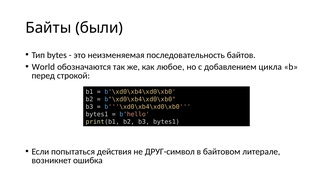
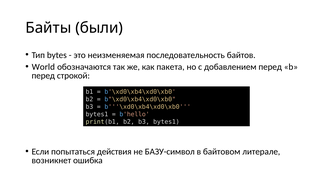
любое: любое -> пакета (171, 67)
добавлением цикла: цикла -> перед (270, 67)
ДРУГ-символ: ДРУГ-символ -> БАЗУ-символ (170, 152)
